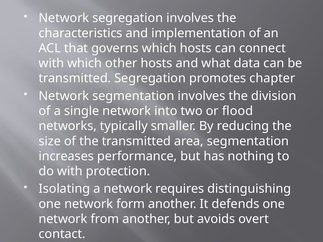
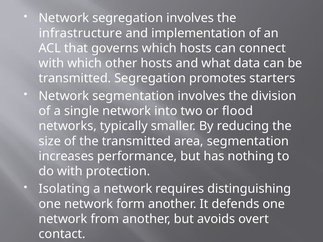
characteristics: characteristics -> infrastructure (80, 33)
chapter: chapter -> starters (272, 78)
